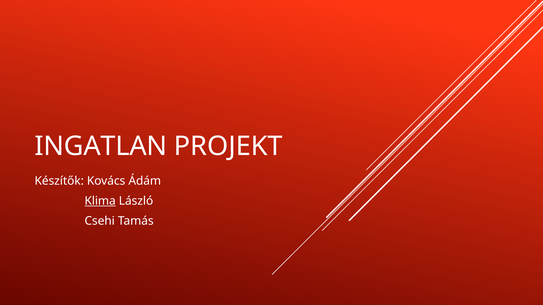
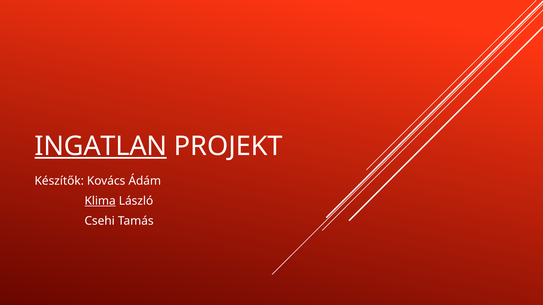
INGATLAN underline: none -> present (101, 146)
